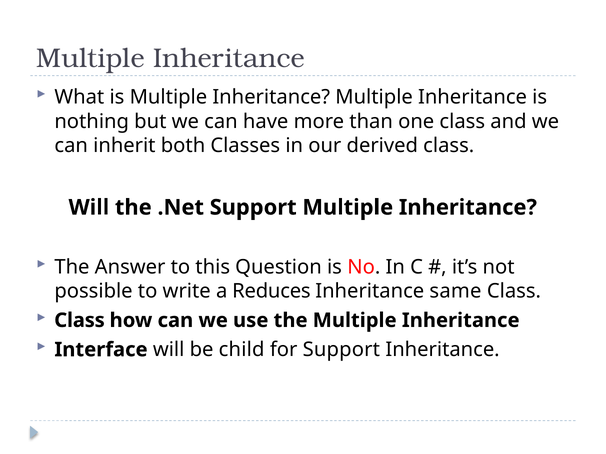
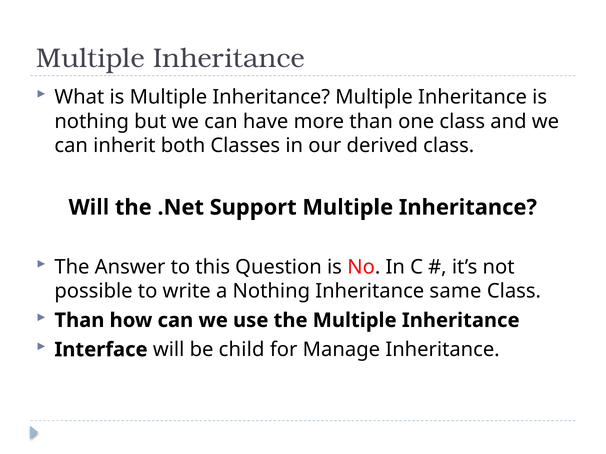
a Reduces: Reduces -> Nothing (271, 291)
Class: Class -> Than (79, 321)
for Support: Support -> Manage (341, 350)
